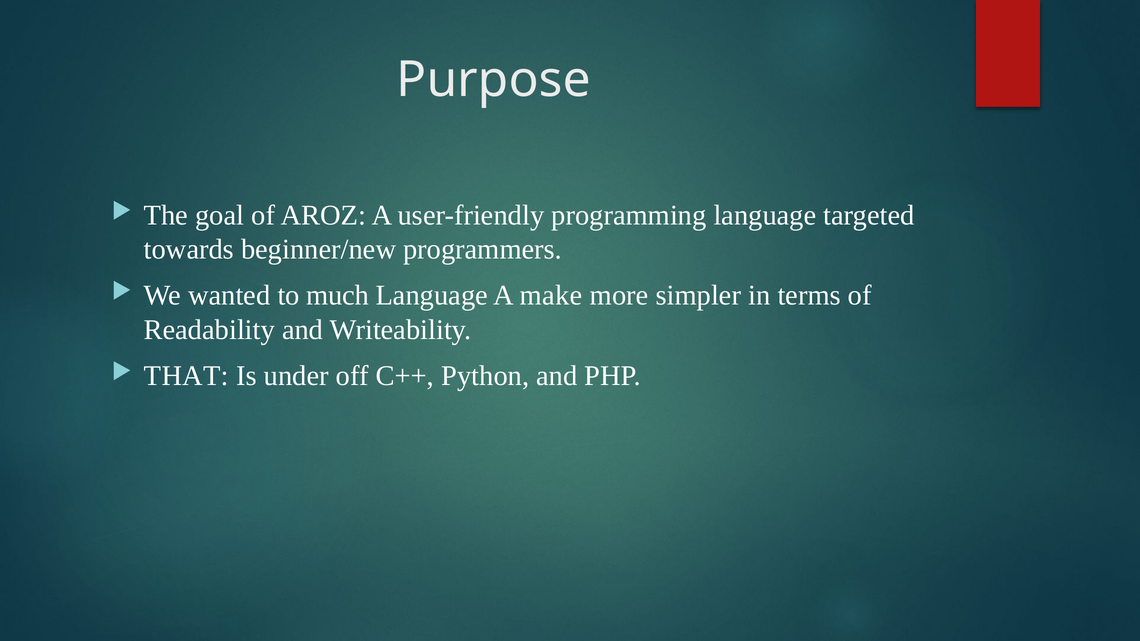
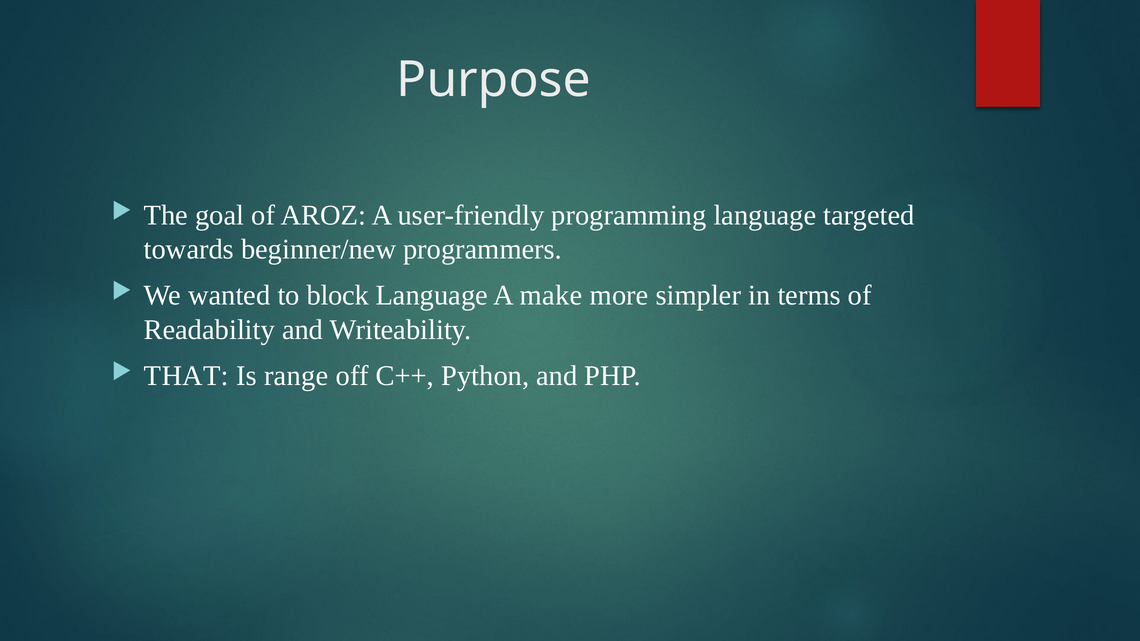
much: much -> block (338, 296)
under: under -> range (296, 376)
